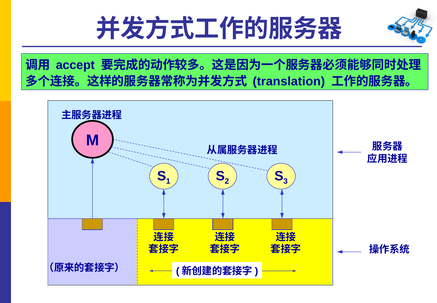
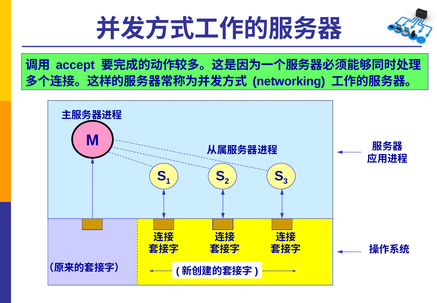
translation: translation -> networking (289, 81)
